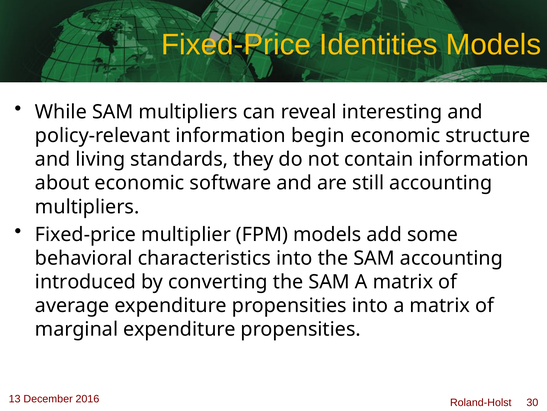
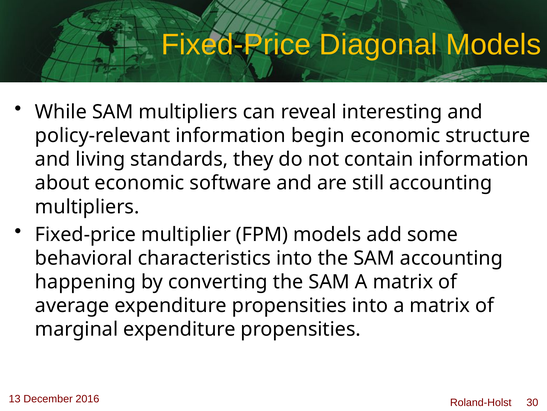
Identities: Identities -> Diagonal (378, 45)
introduced: introduced -> happening (85, 281)
